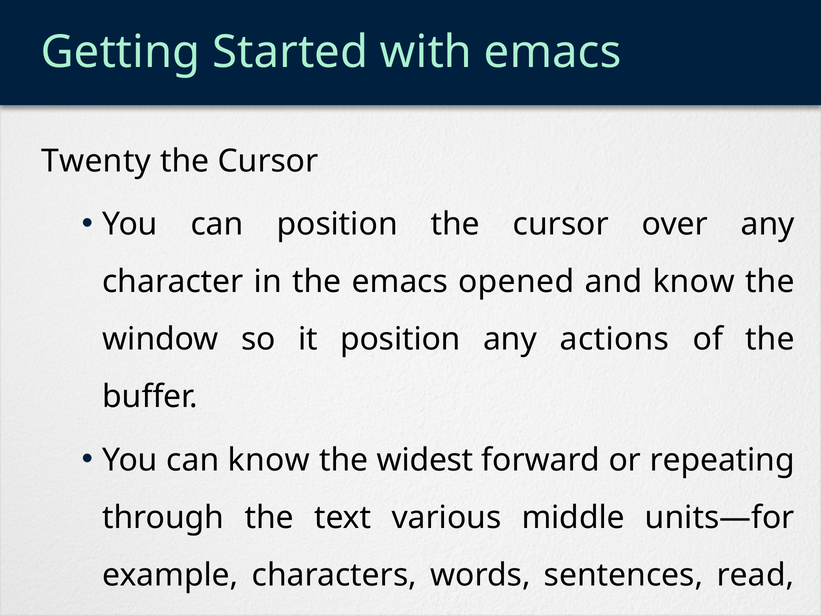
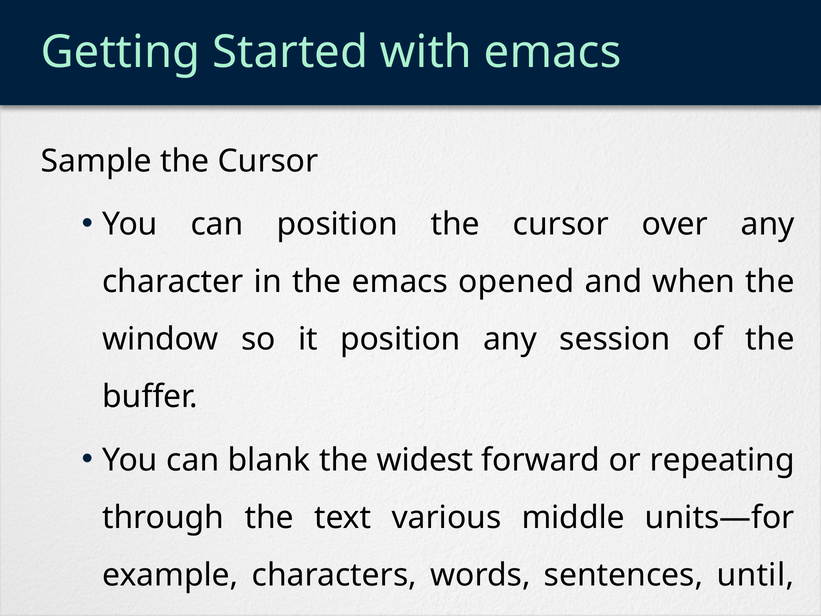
Twenty: Twenty -> Sample (96, 161)
and know: know -> when (694, 282)
actions: actions -> session (615, 339)
can know: know -> blank (269, 460)
read: read -> until (755, 575)
